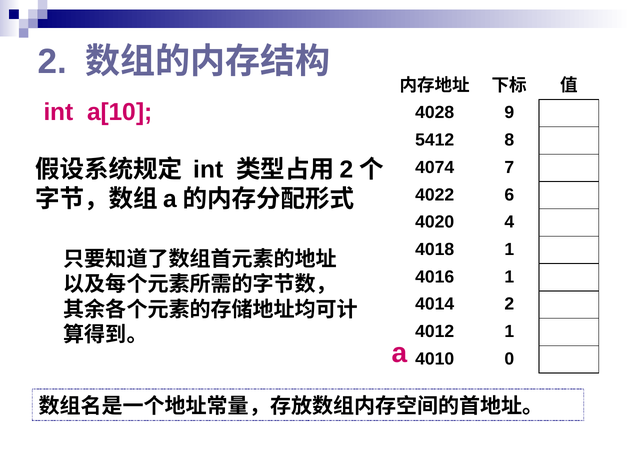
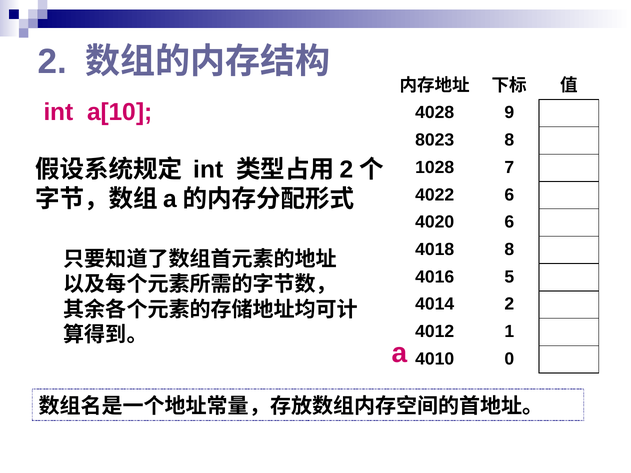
5412: 5412 -> 8023 (435, 140)
4074: 4074 -> 1028 (435, 167)
4020 4: 4 -> 6 (509, 222)
4018 1: 1 -> 8 (509, 250)
4016 1: 1 -> 5 (509, 277)
